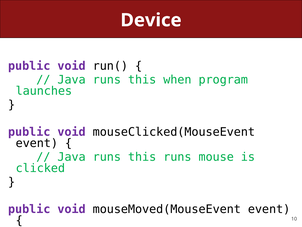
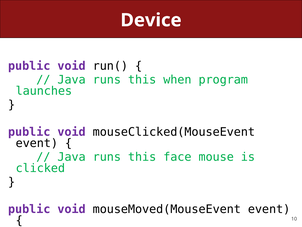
this runs: runs -> face (177, 157)
